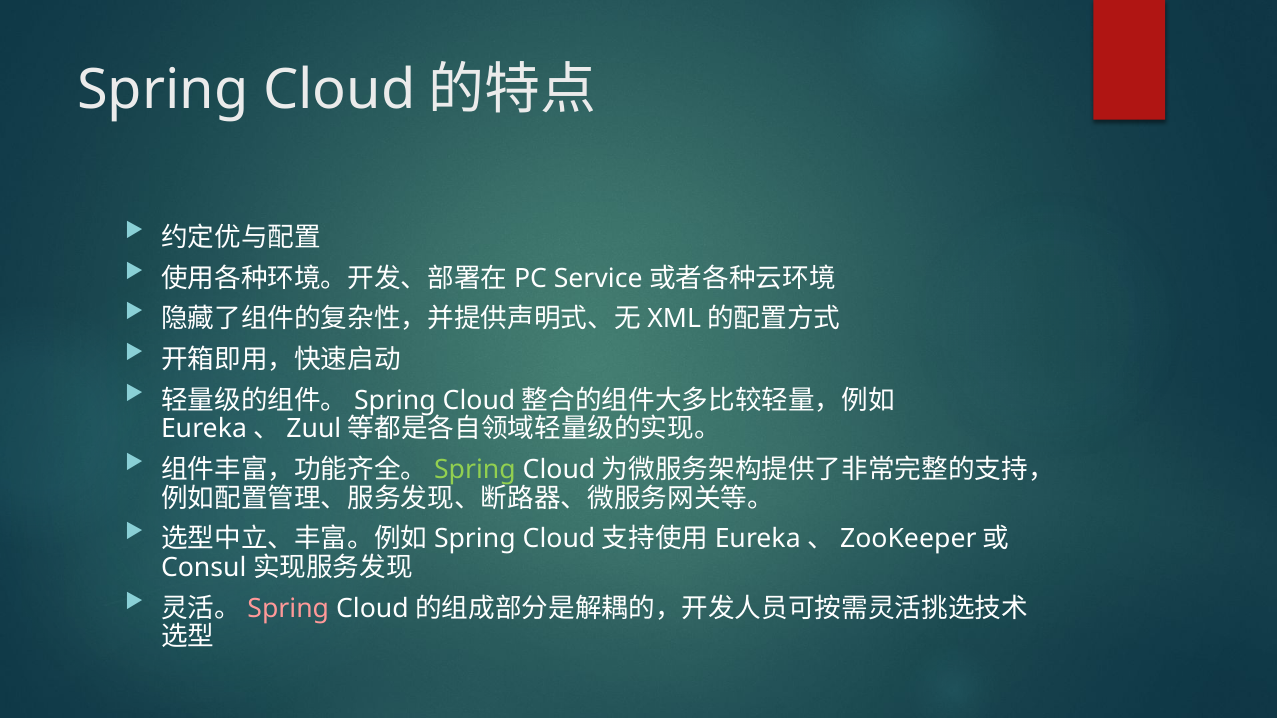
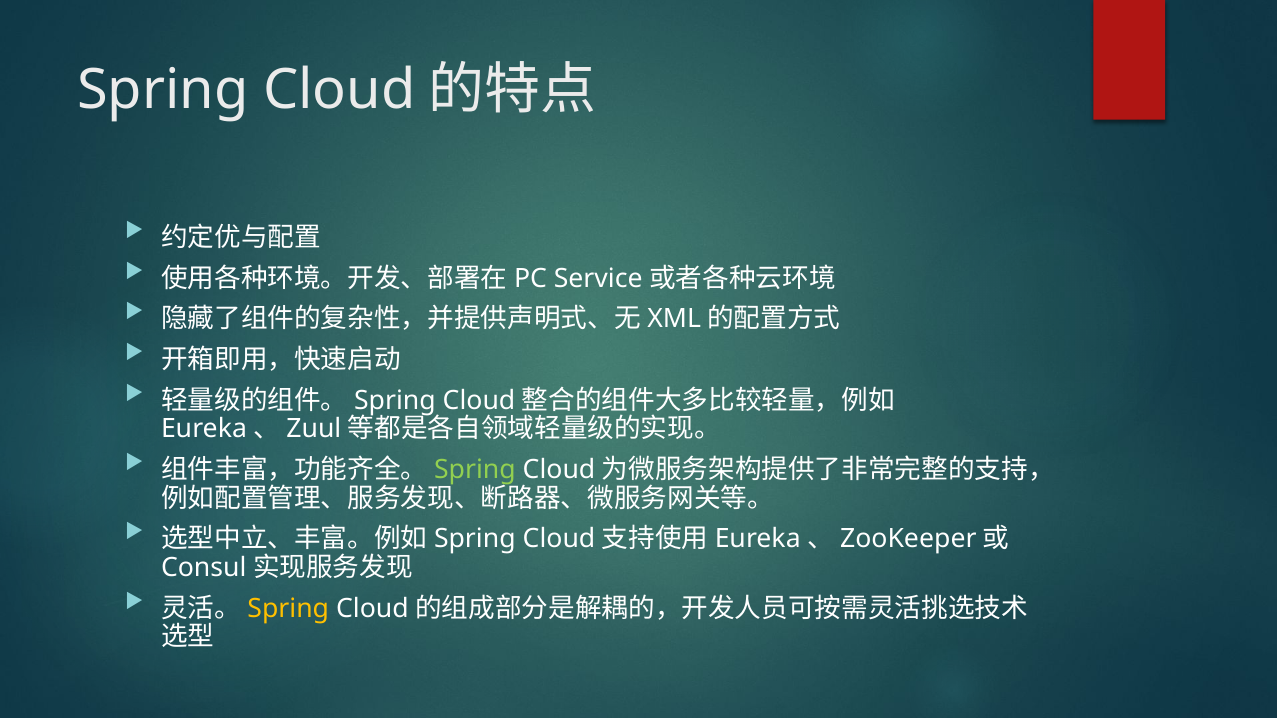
Spring colour: pink -> yellow (288, 609)
